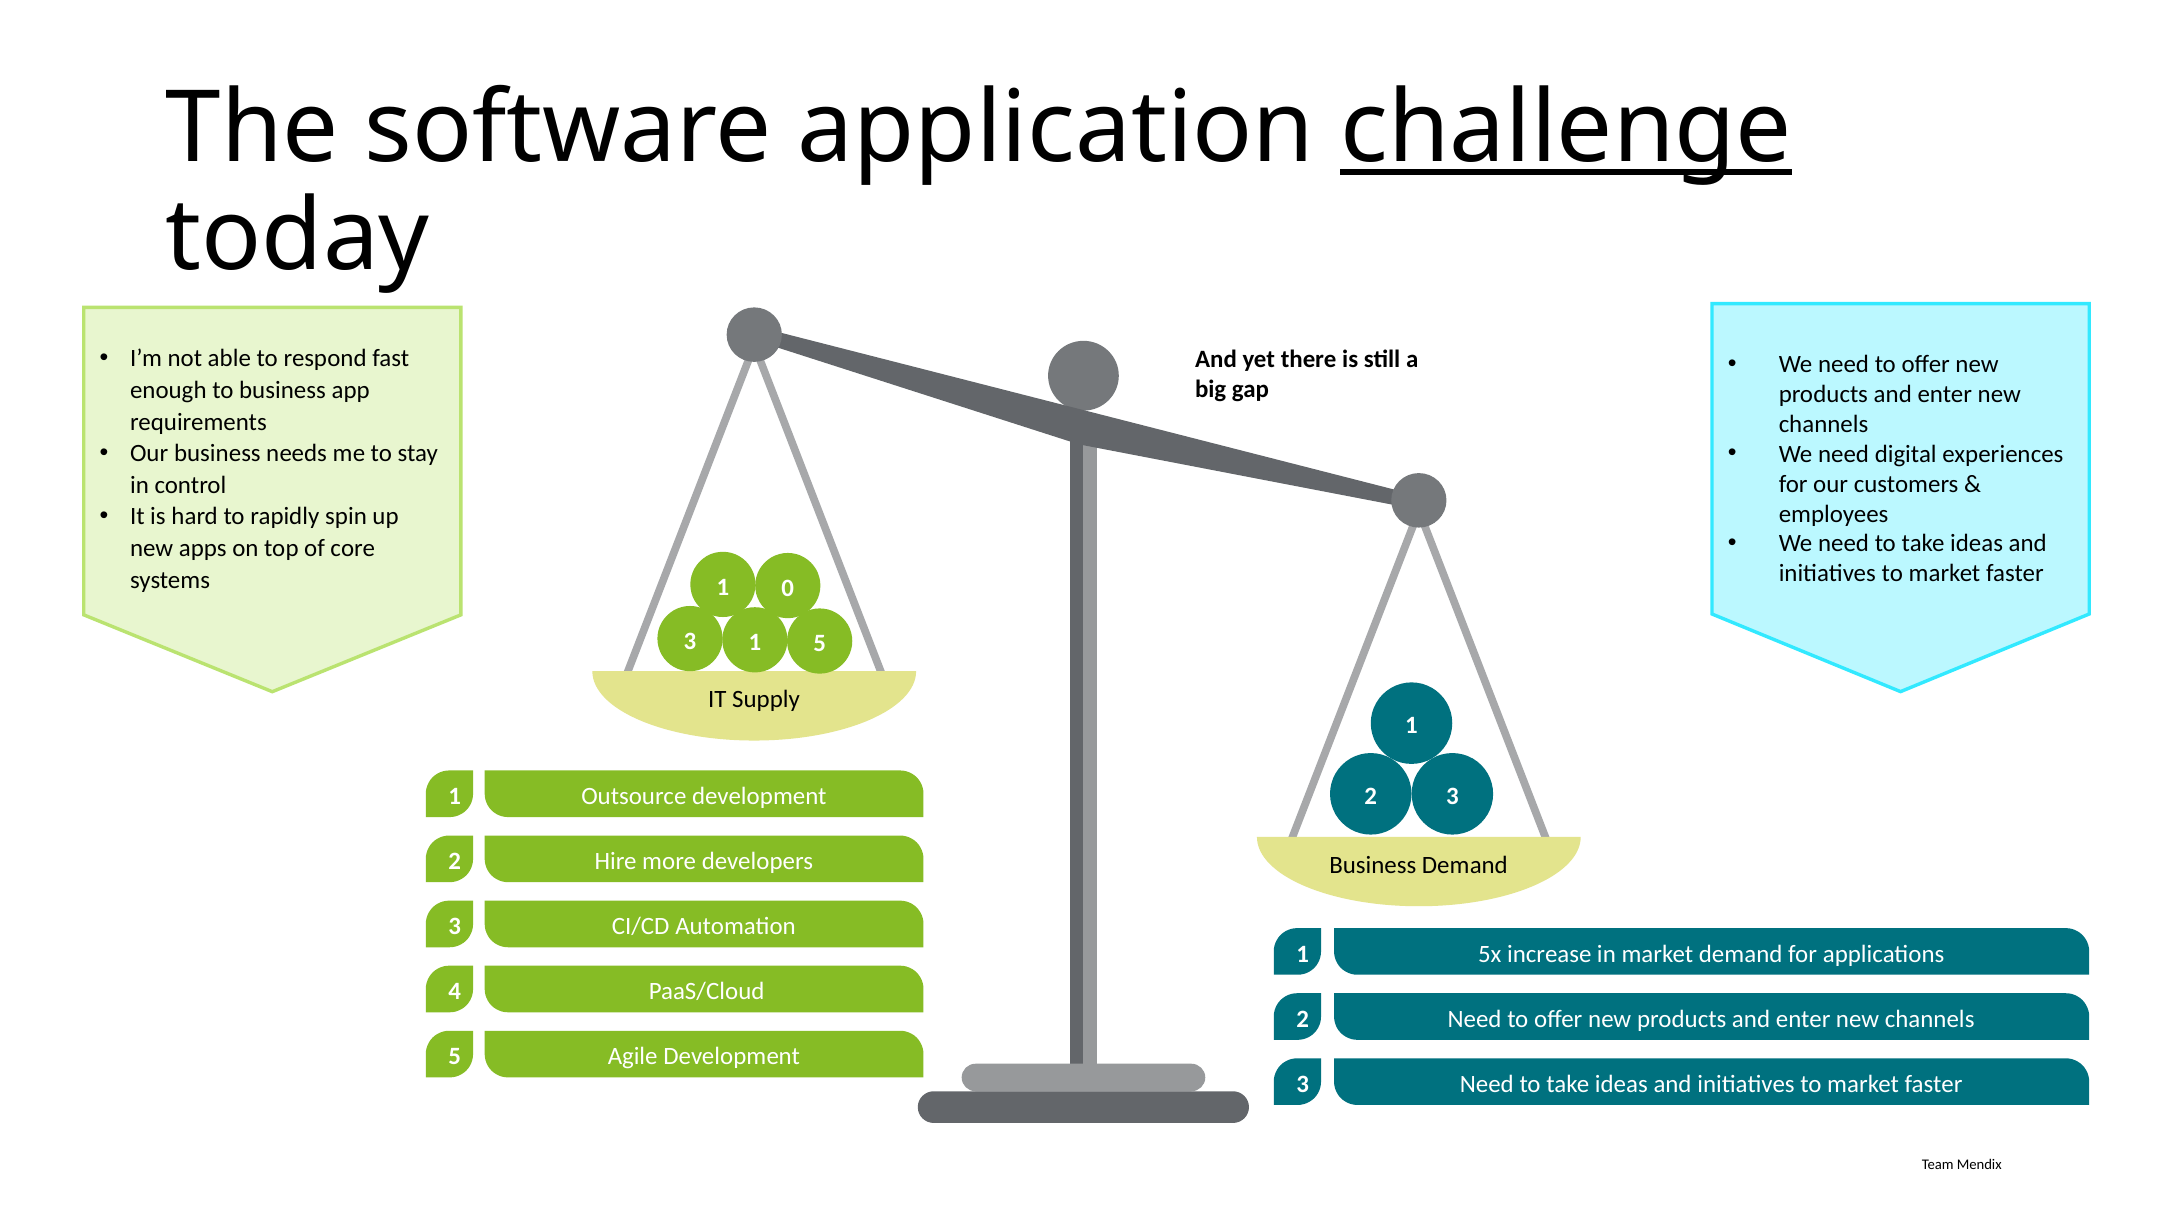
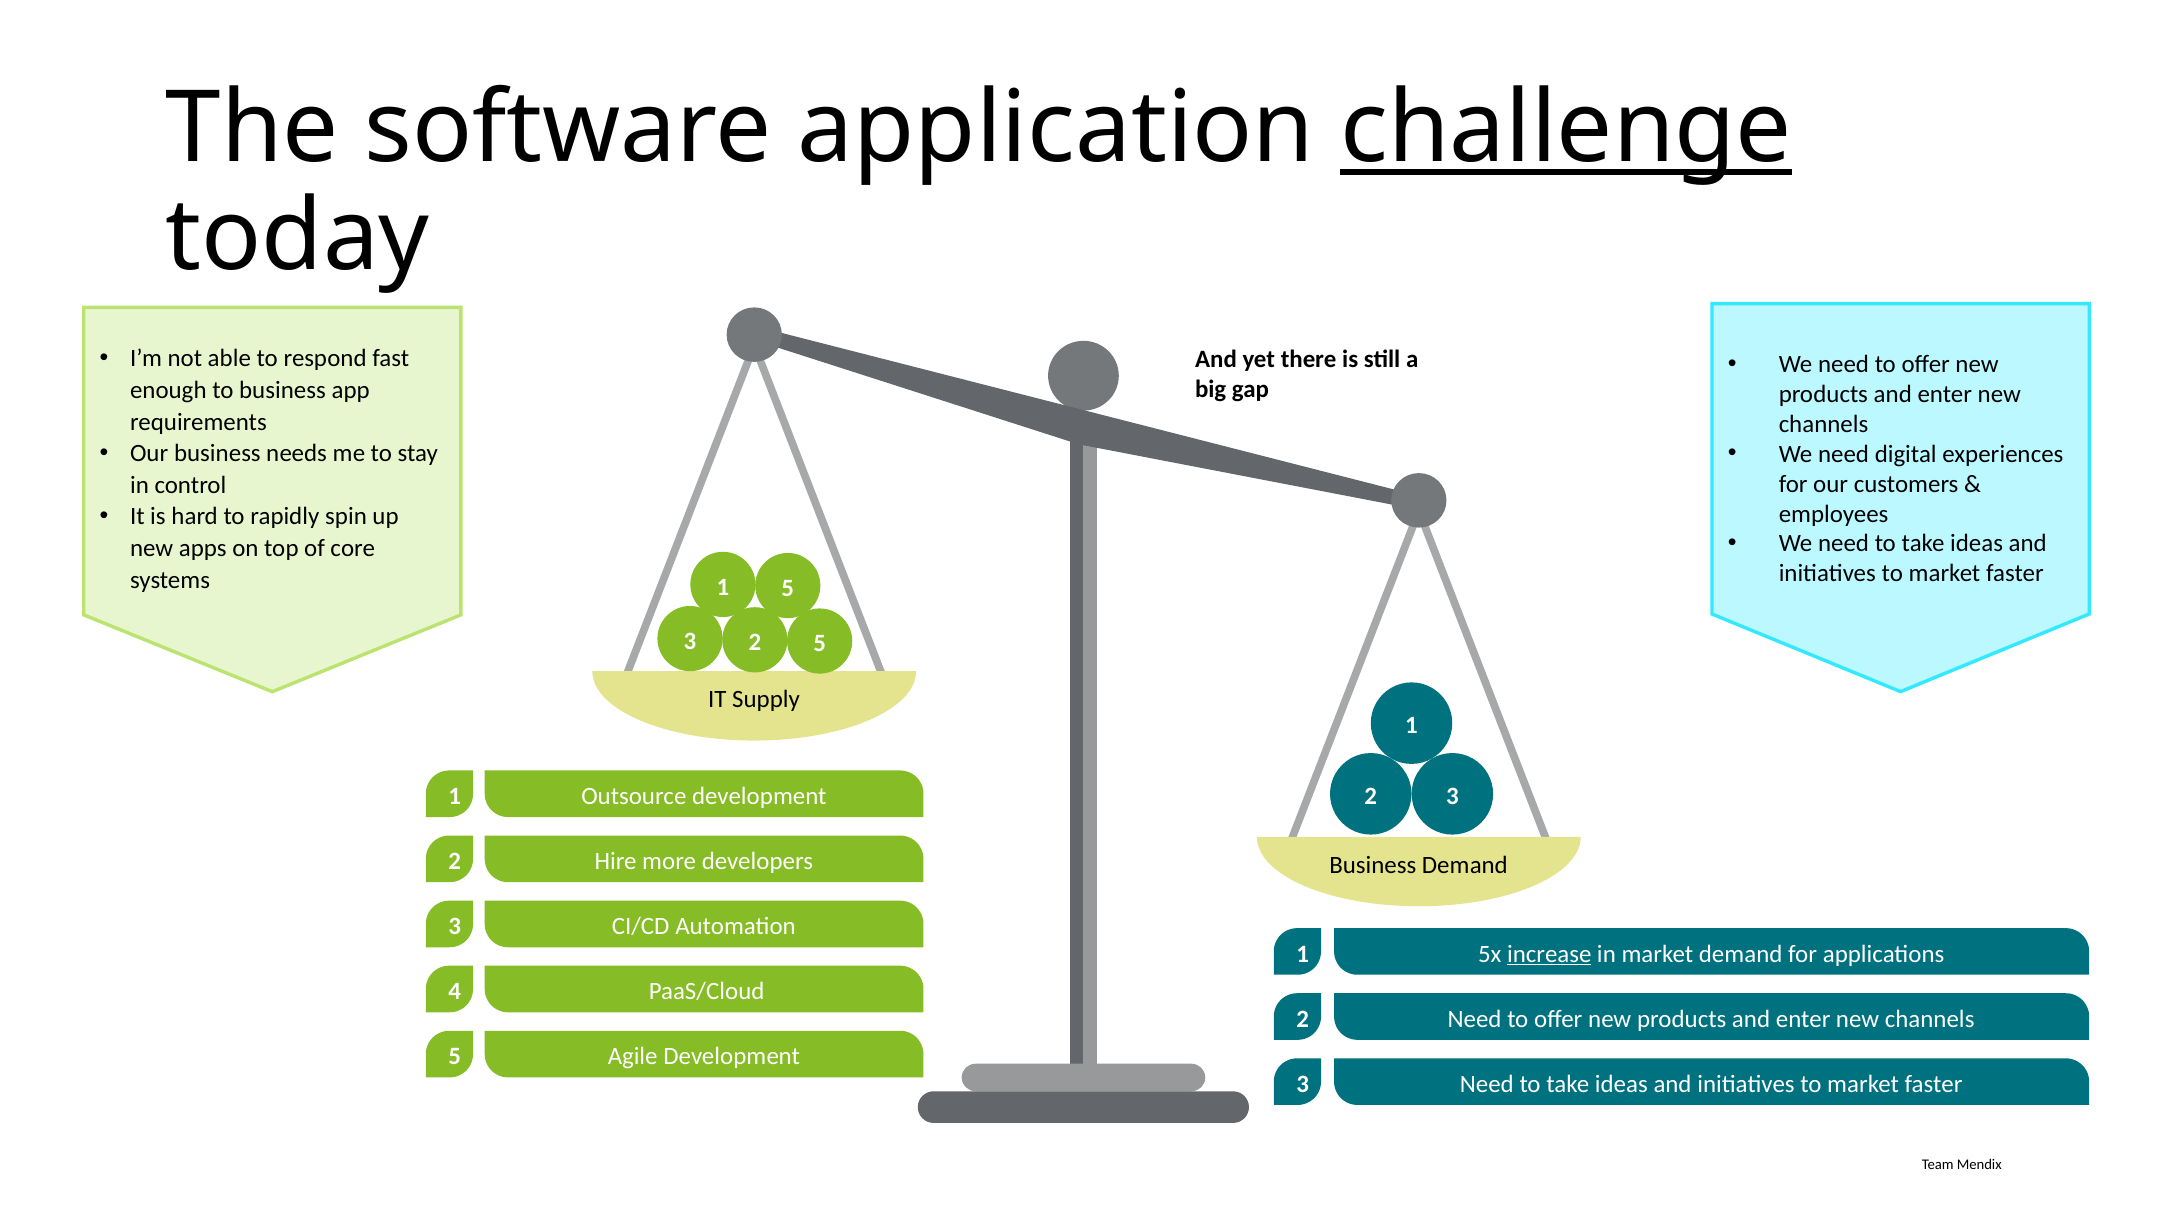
1 0: 0 -> 5 (788, 588)
1: 1 -> 2 (755, 642)
increase underline: none -> present (1549, 953)
